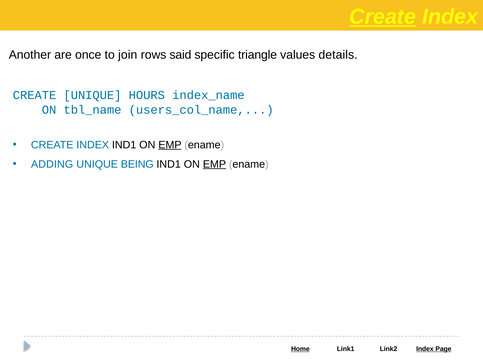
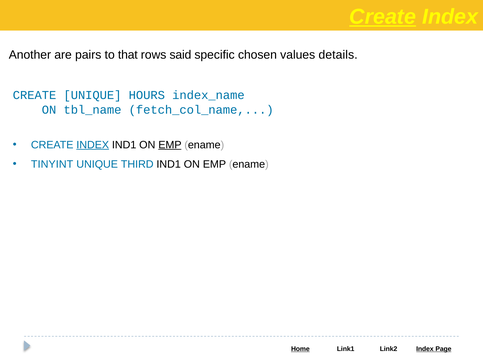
once: once -> pairs (88, 55)
join: join -> that (128, 55)
triangle: triangle -> chosen (257, 55)
users_col_name: users_col_name -> fetch_col_name (201, 109)
INDEX underline: none -> present (93, 145)
ADDING: ADDING -> TINYINT (52, 164)
BEING: BEING -> THIRD (137, 164)
EMP underline: present -> none (214, 164)
